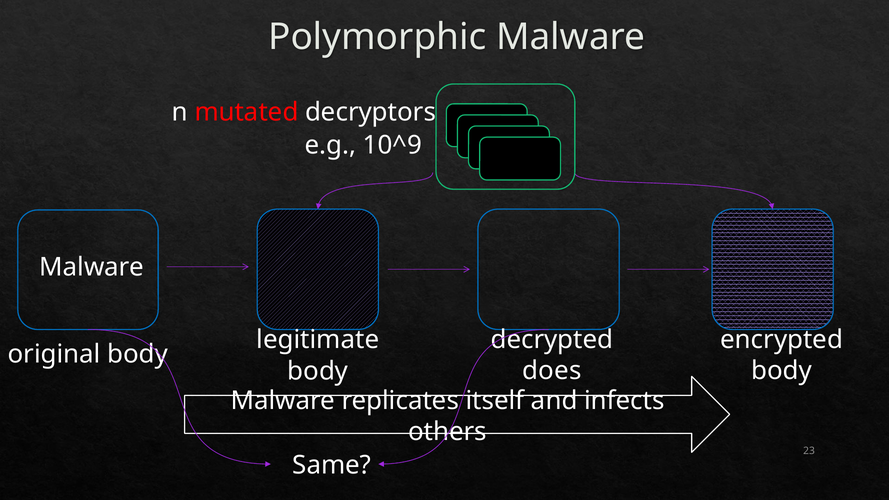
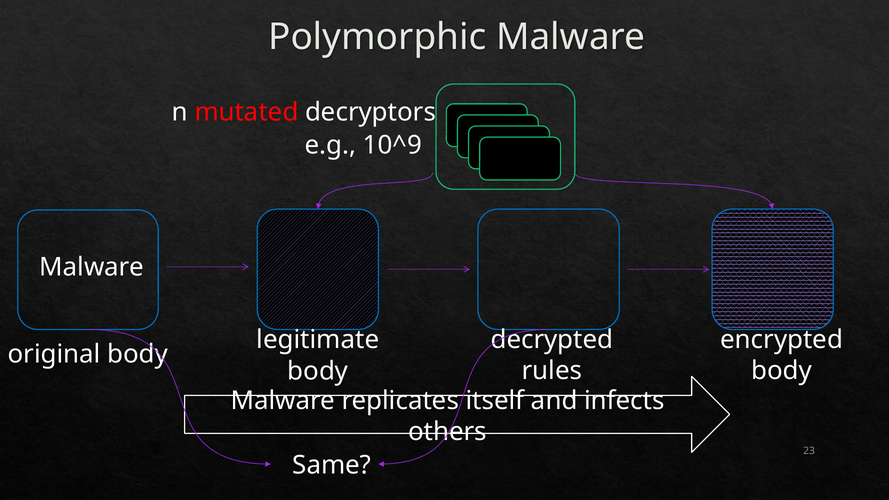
does: does -> rules (552, 371)
